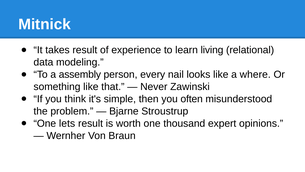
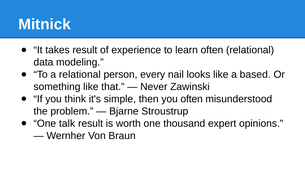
learn living: living -> often (212, 50)
a assembly: assembly -> relational (80, 74)
where: where -> based (255, 74)
lets: lets -> talk (67, 123)
